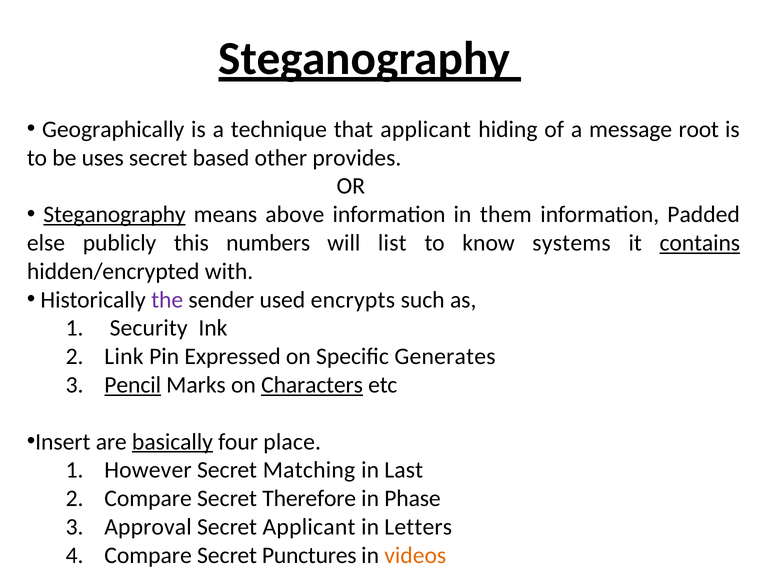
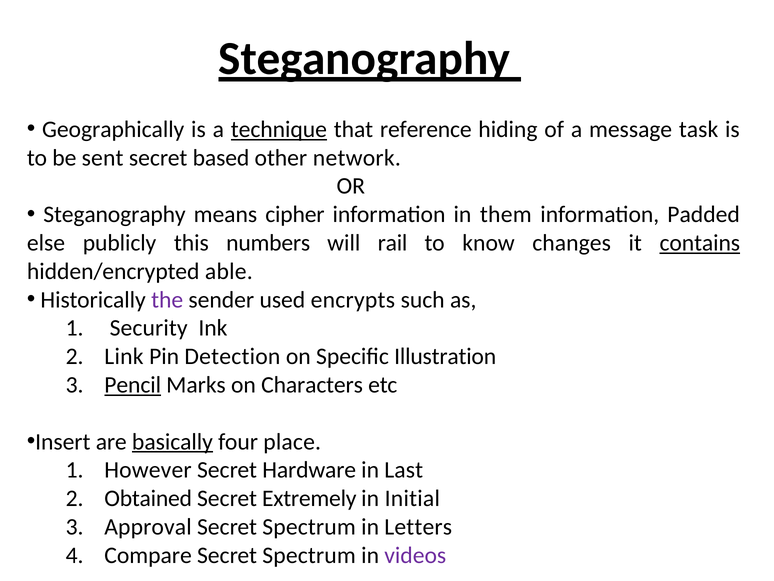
technique underline: none -> present (279, 129)
that applicant: applicant -> reference (426, 129)
root: root -> task (699, 129)
uses: uses -> sent (103, 158)
provides: provides -> network (357, 158)
Steganography underline: present -> none (115, 214)
above: above -> cipher (295, 214)
list: list -> rail (393, 243)
systems: systems -> changes (572, 243)
with: with -> able (229, 271)
Expressed: Expressed -> Detection (232, 356)
Generates: Generates -> Illustration (445, 356)
Characters underline: present -> none (312, 385)
Matching: Matching -> Hardware (309, 470)
Compare: Compare -> Obtained (148, 498)
Therefore: Therefore -> Extremely (309, 498)
Phase: Phase -> Initial (412, 498)
Applicant: Applicant -> Spectrum (309, 526)
Punctures: Punctures -> Spectrum (309, 555)
videos colour: orange -> purple (415, 555)
